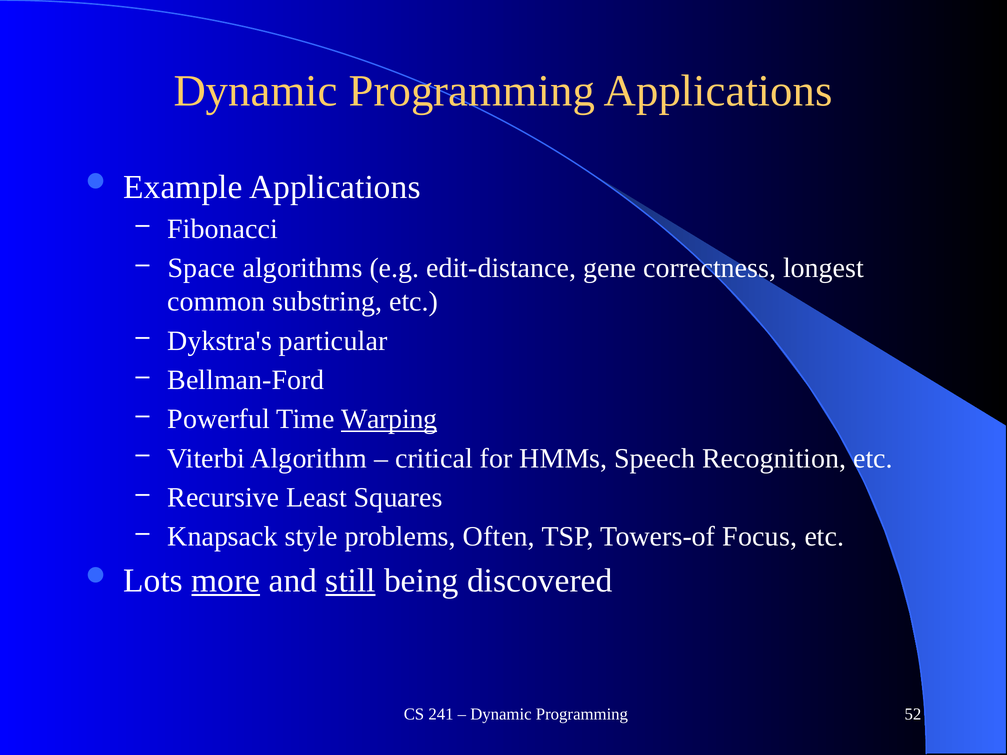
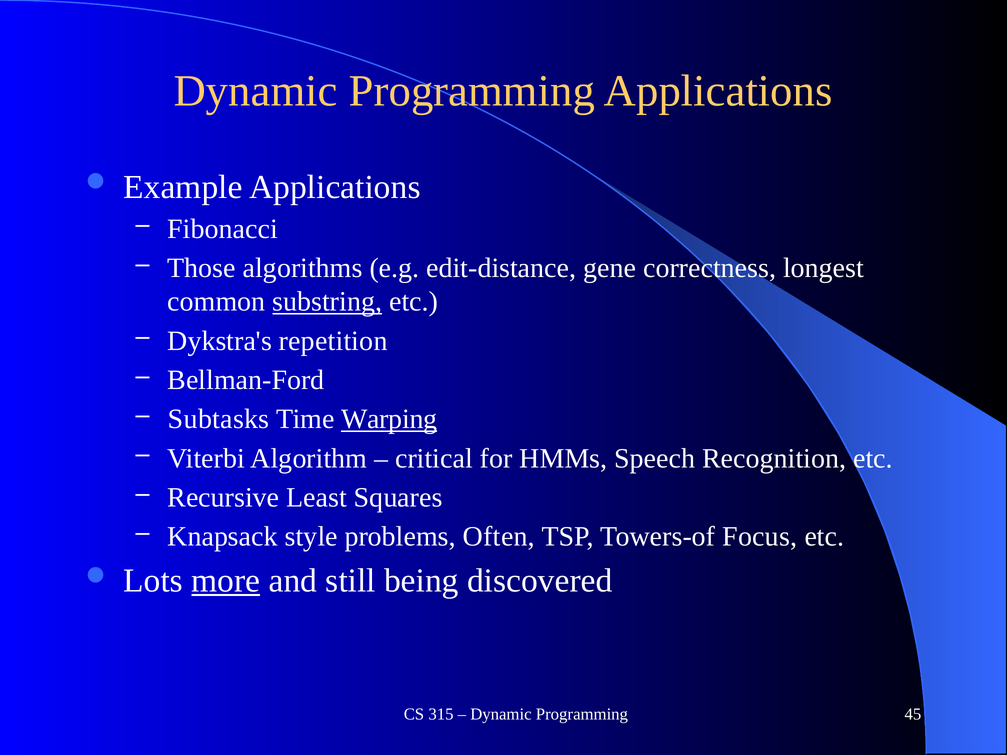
Space: Space -> Those (202, 268)
substring underline: none -> present (327, 302)
particular: particular -> repetition (333, 341)
Powerful: Powerful -> Subtasks (219, 419)
still underline: present -> none (351, 581)
241: 241 -> 315 (441, 714)
52: 52 -> 45 (913, 714)
